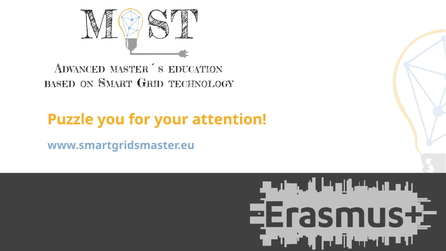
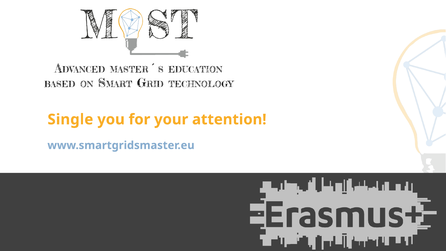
Puzzle: Puzzle -> Single (70, 119)
